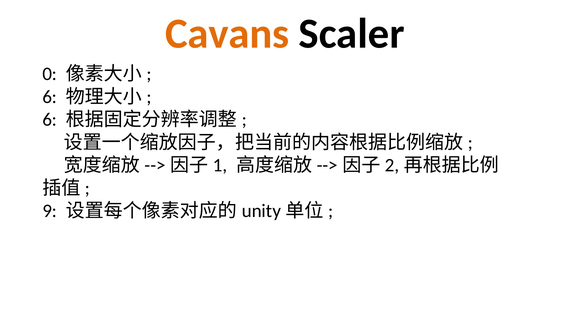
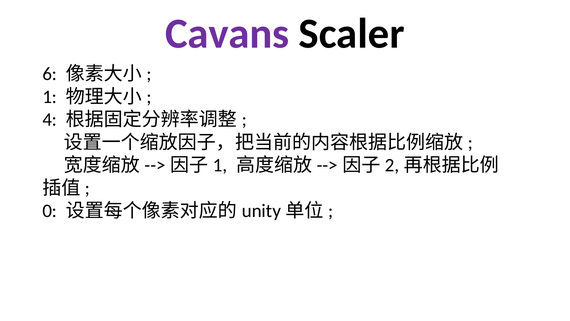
Cavans colour: orange -> purple (227, 34)
0: 0 -> 6 (50, 74)
6: 6 -> 1 (50, 97)
6: 6 -> 4 (50, 119)
9: 9 -> 0 (50, 211)
